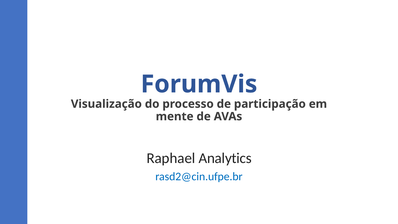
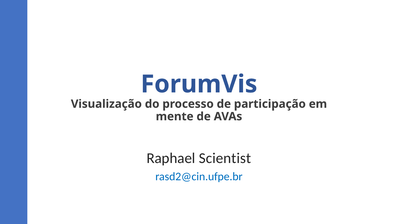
Analytics: Analytics -> Scientist (225, 158)
